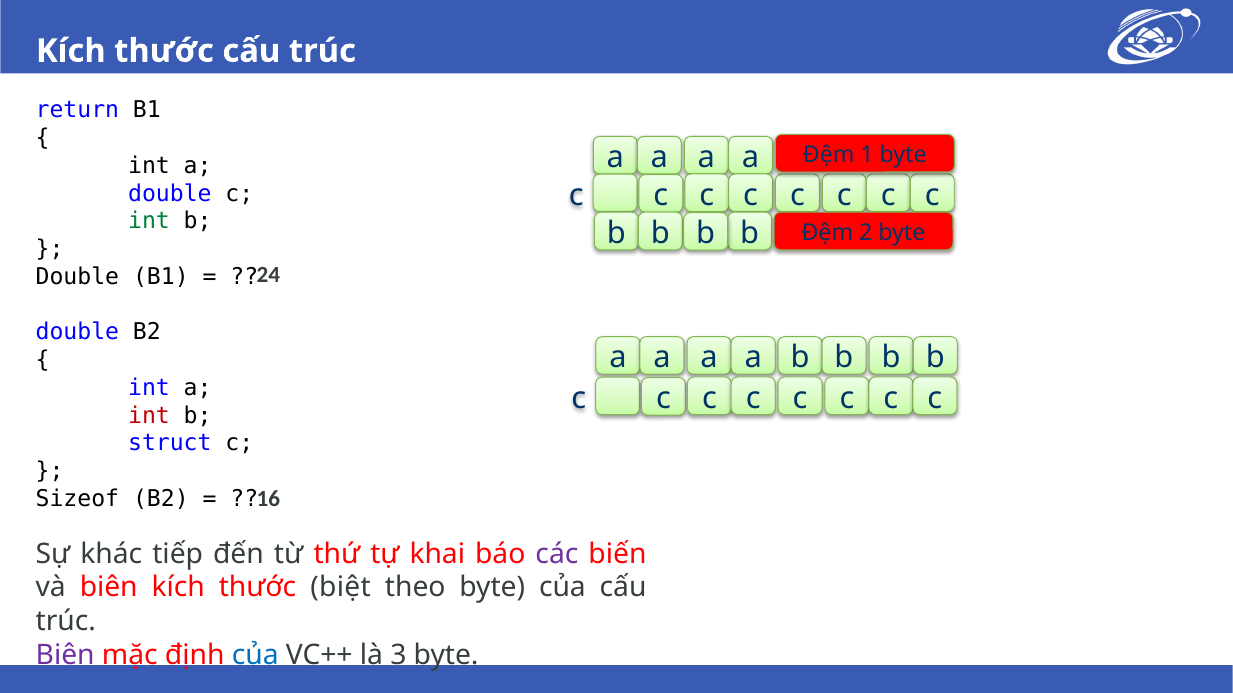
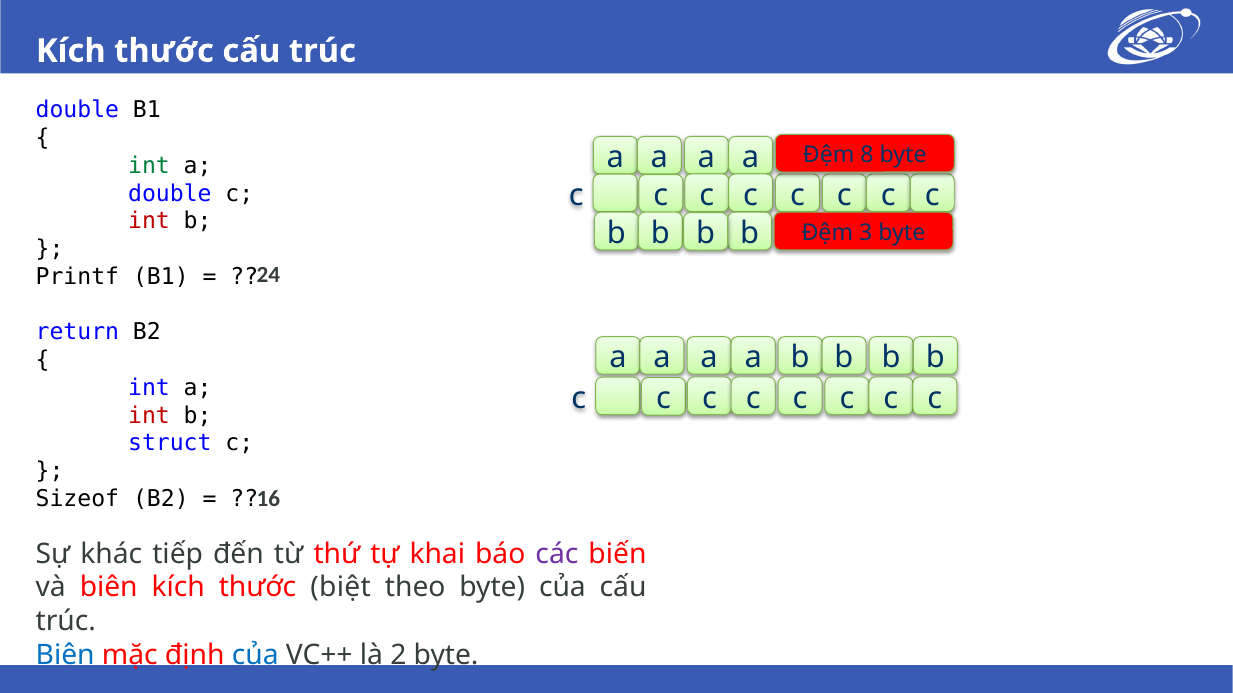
return: return -> double (77, 110)
1: 1 -> 8 (867, 155)
int colour: black -> green (149, 166)
int colour: green -> red (149, 221)
2: 2 -> 3 (866, 233)
Double: Double -> Printf (77, 277)
double: double -> return (77, 333)
Biên colour: purple -> blue (65, 656)
3: 3 -> 2 (398, 656)
